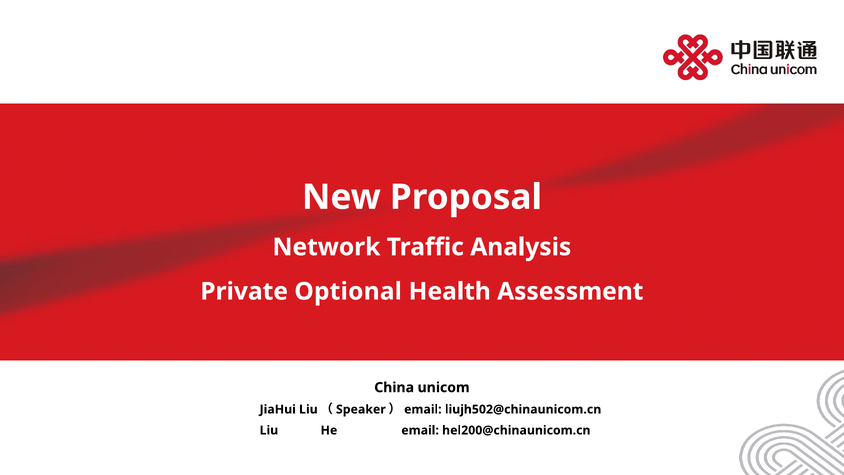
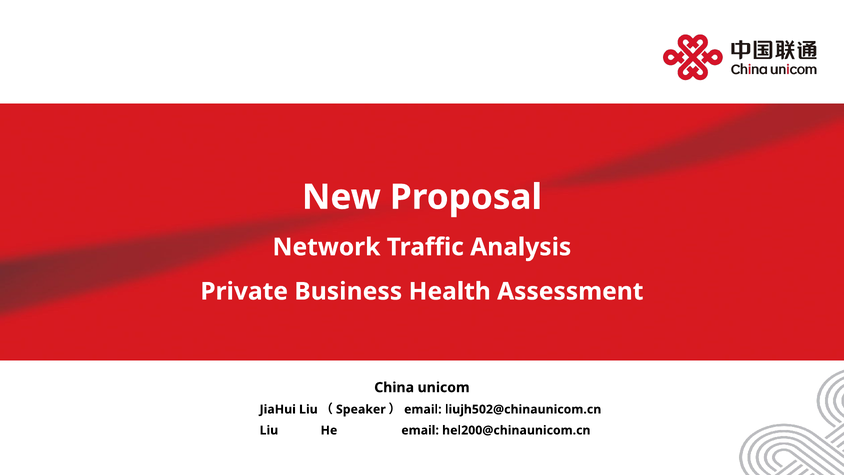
Optional: Optional -> Business (348, 291)
